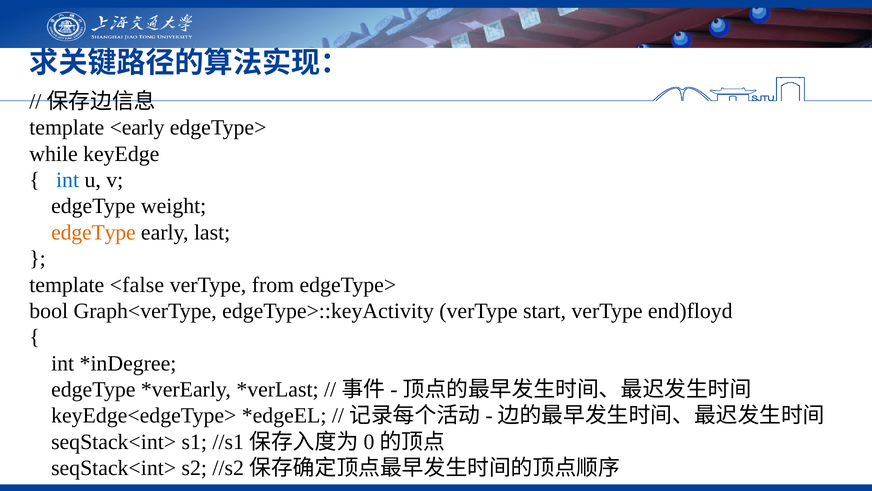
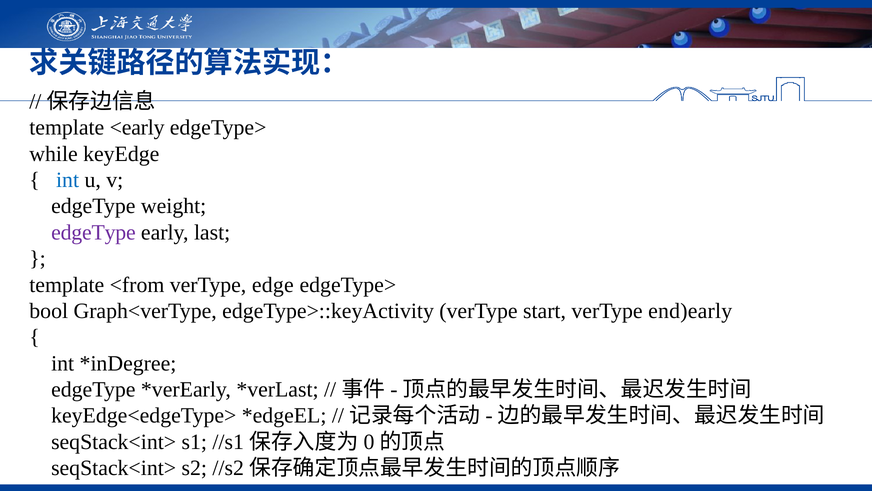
edgeType colour: orange -> purple (93, 232)
<false: <false -> <from (137, 285)
from: from -> edge (273, 285)
end)floyd: end)floyd -> end)early (690, 311)
